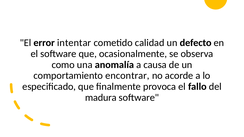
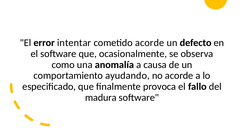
cometido calidad: calidad -> acorde (150, 43)
encontrar: encontrar -> ayudando (127, 76)
